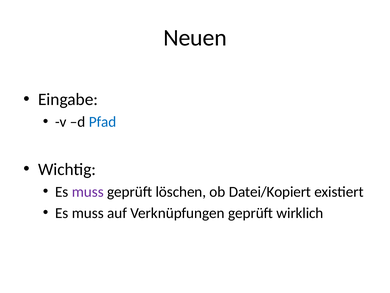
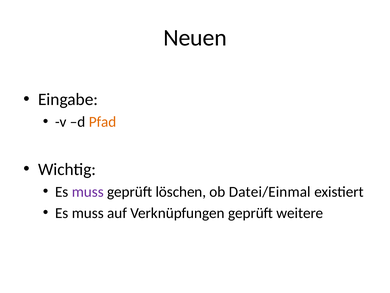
Pfad colour: blue -> orange (102, 122)
Datei/Kopiert: Datei/Kopiert -> Datei/Einmal (270, 191)
wirklich: wirklich -> weitere (300, 213)
